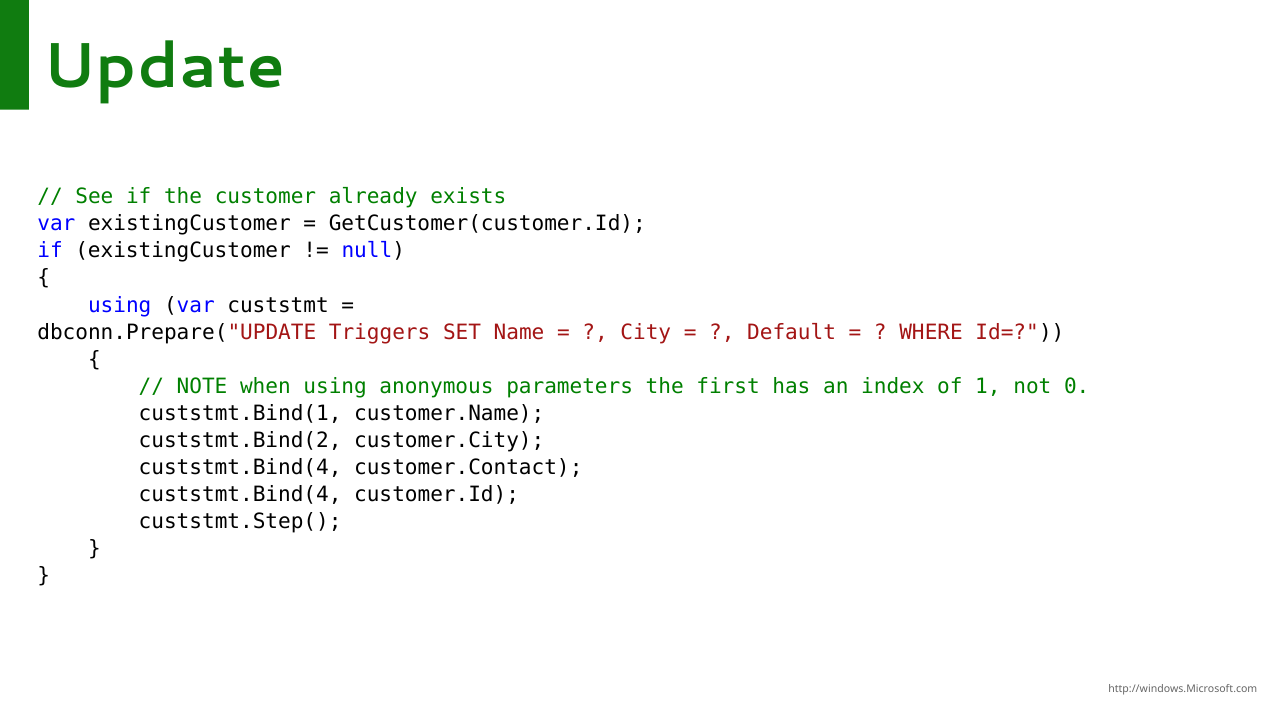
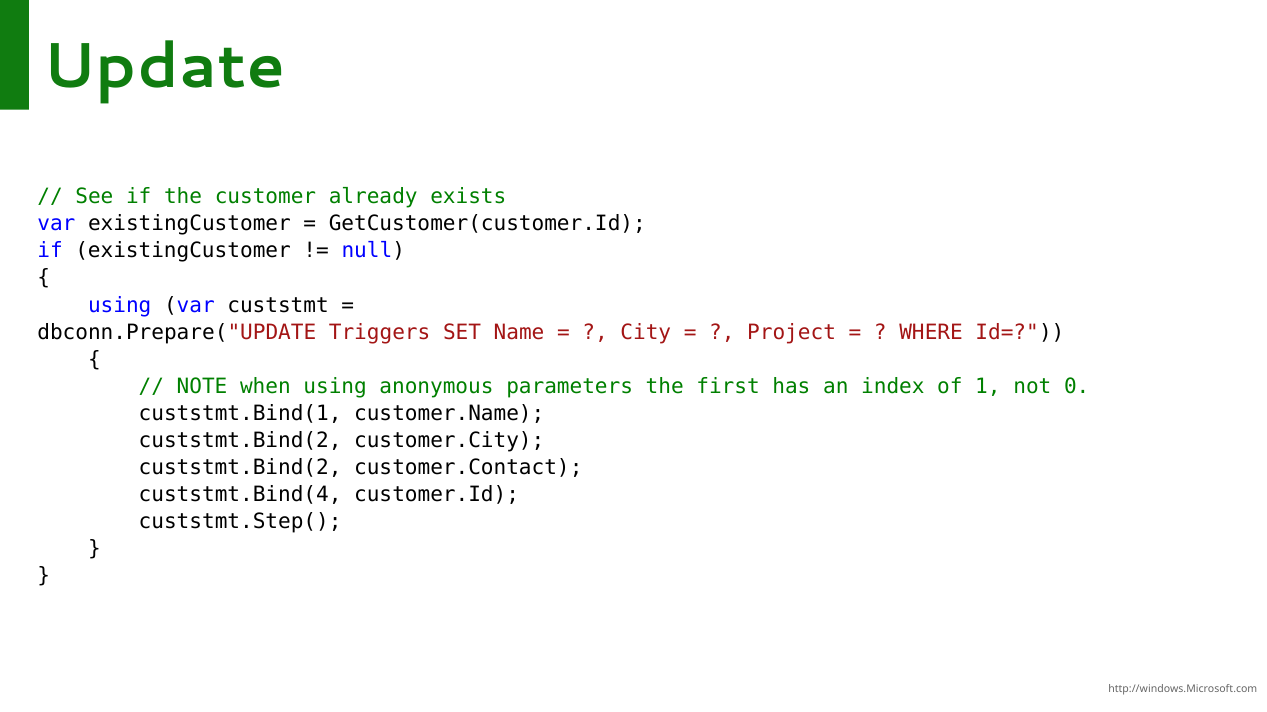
Default: Default -> Project (792, 332)
custstmt.Bind(4: custstmt.Bind(4 -> custstmt.Bind(2 (240, 468)
